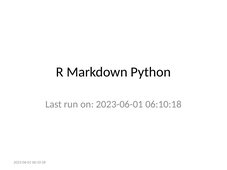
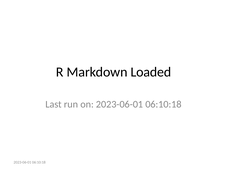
Python: Python -> Loaded (151, 72)
